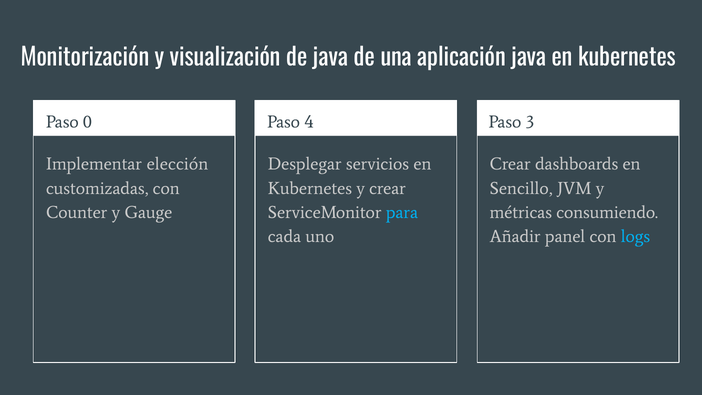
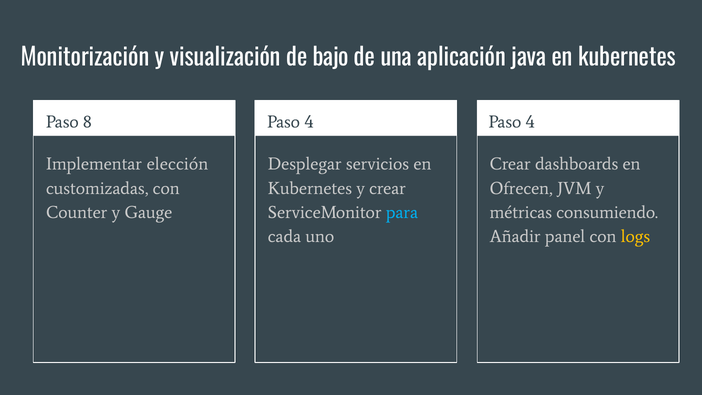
de java: java -> bajo (331, 58)
0: 0 -> 8 (87, 122)
3: 3 -> 4 (530, 122)
Sencillo: Sencillo -> Ofrecen (521, 188)
logs colour: light blue -> yellow (635, 237)
